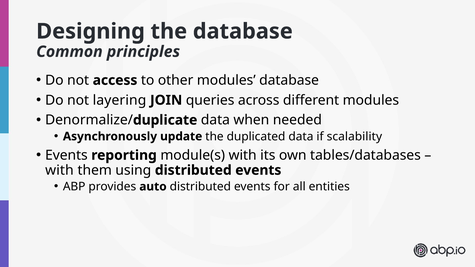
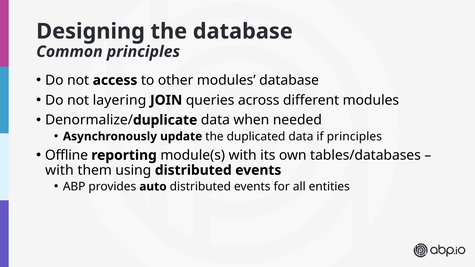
if scalability: scalability -> principles (354, 137)
Events: Events -> Offline (66, 155)
